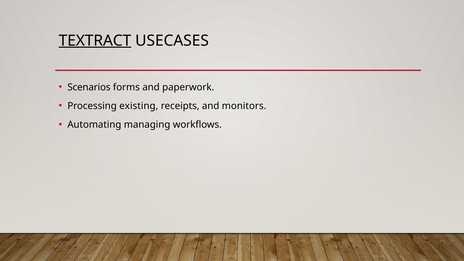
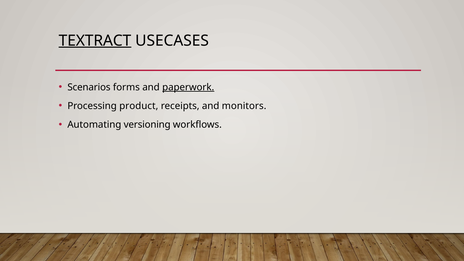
paperwork underline: none -> present (188, 87)
existing: existing -> product (139, 106)
managing: managing -> versioning (147, 125)
